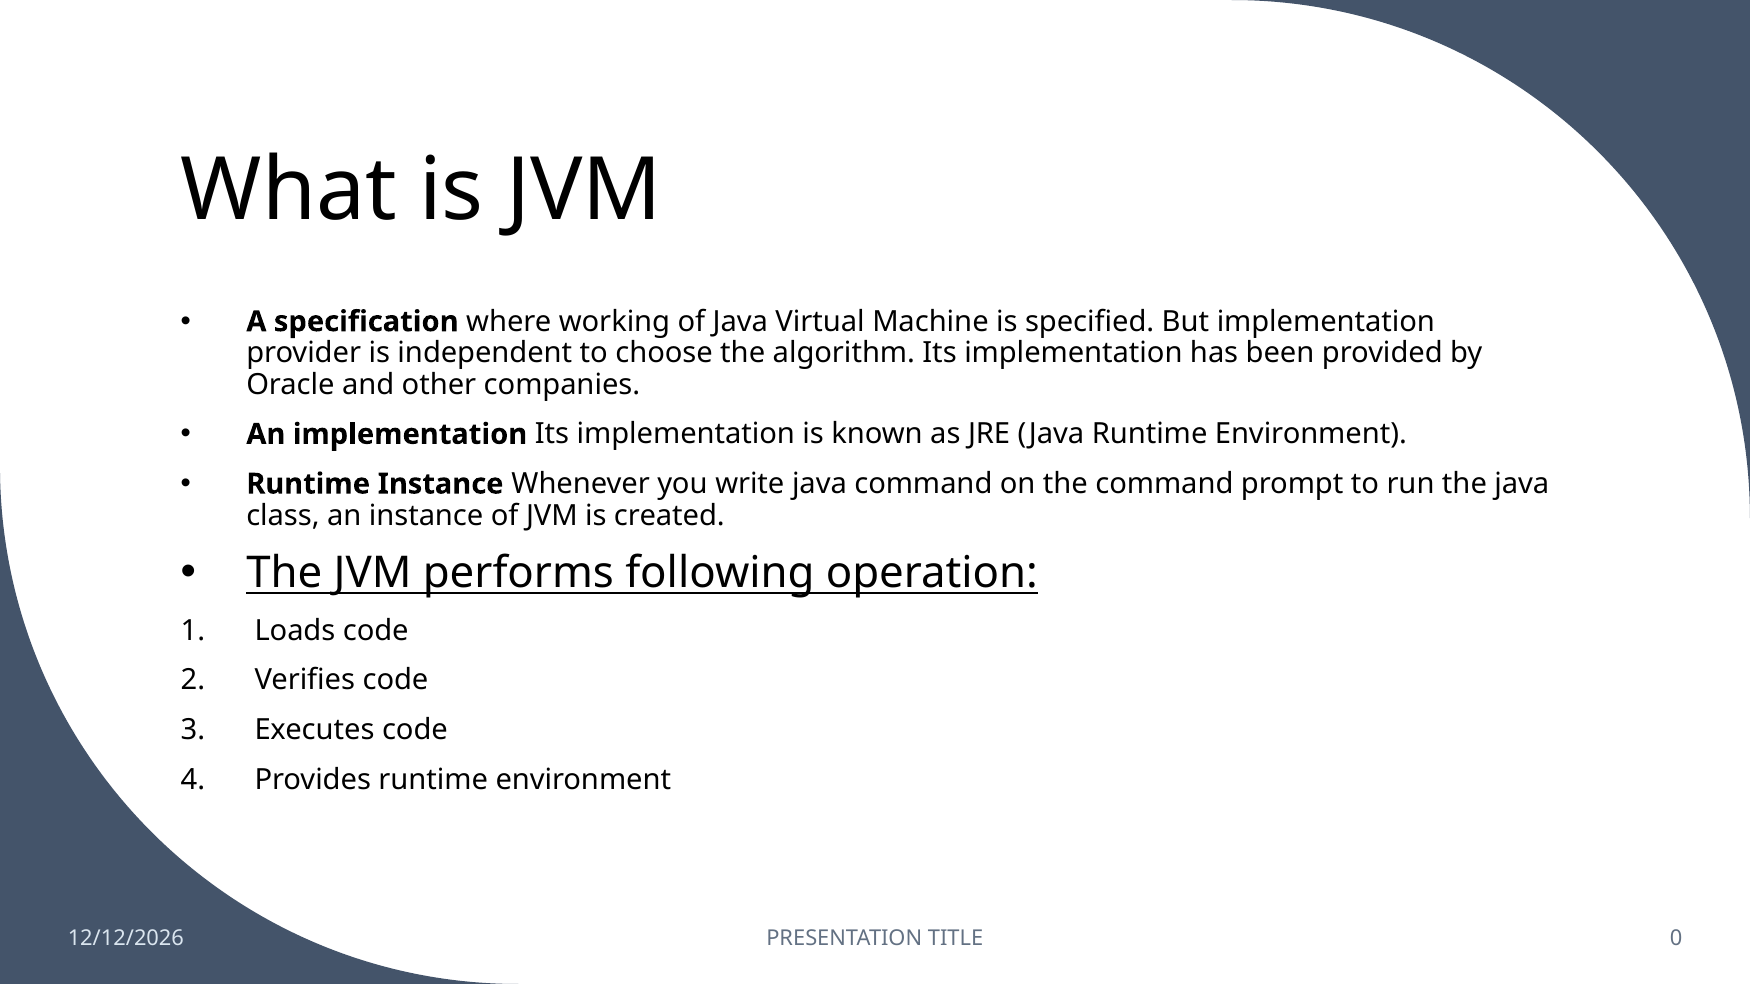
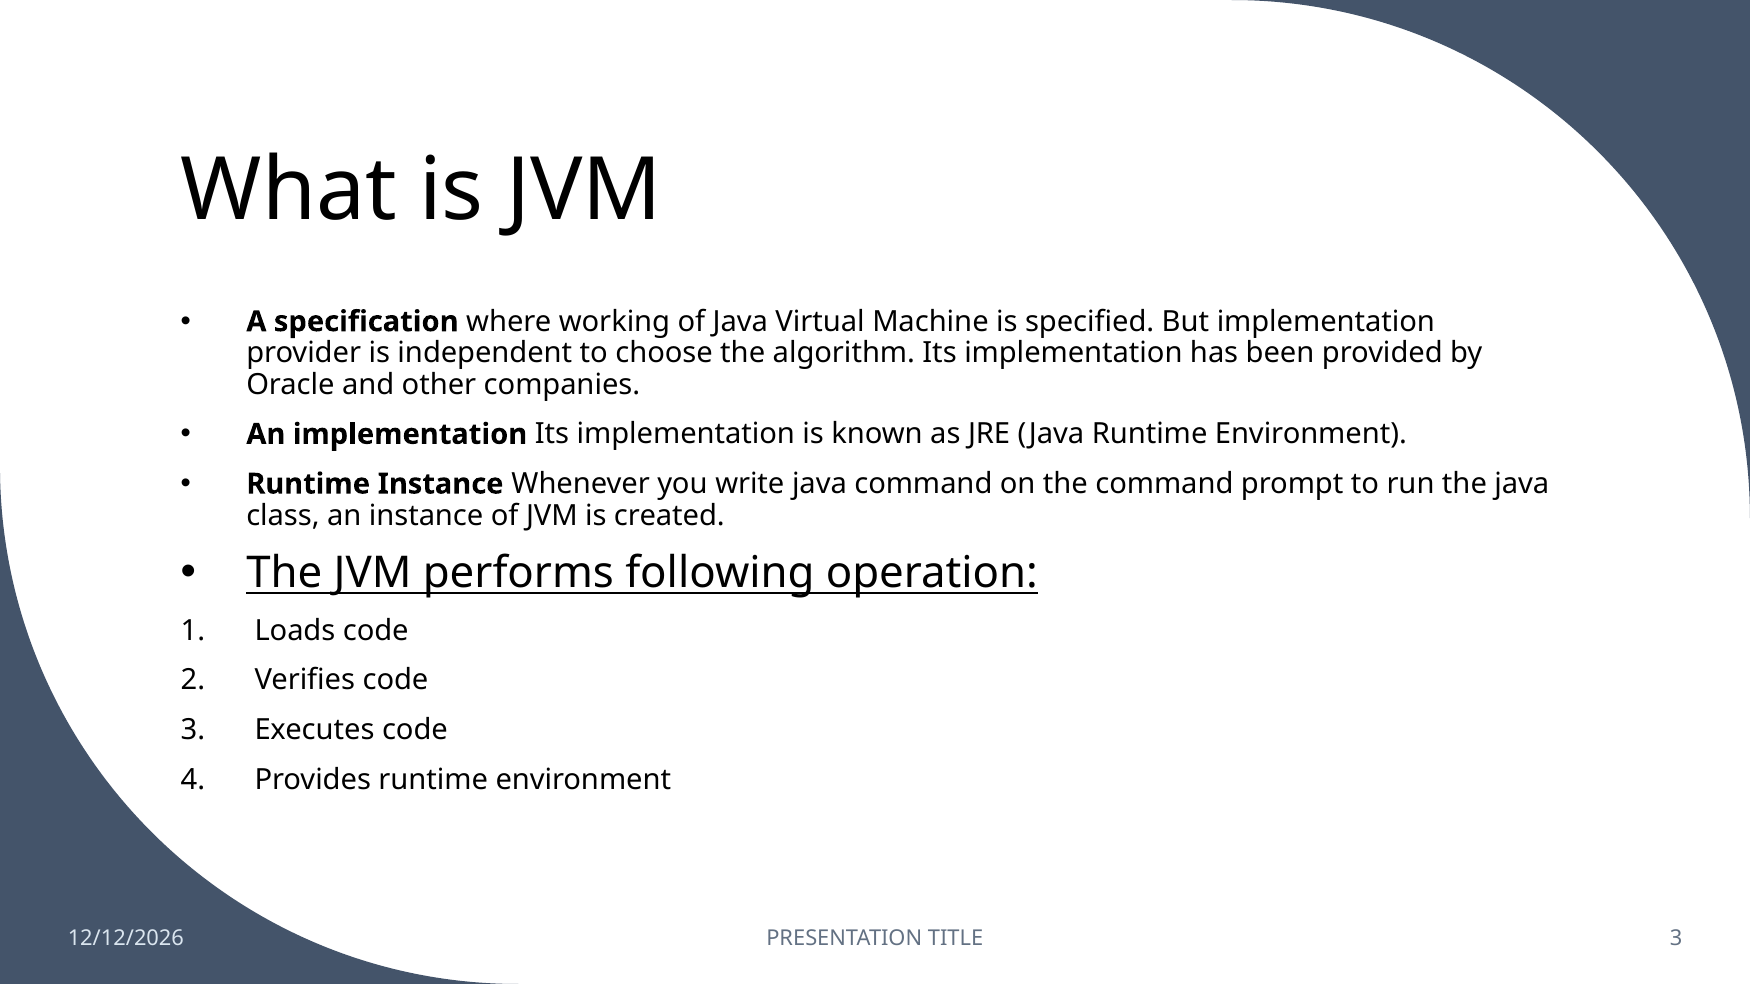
TITLE 0: 0 -> 3 (1676, 938)
